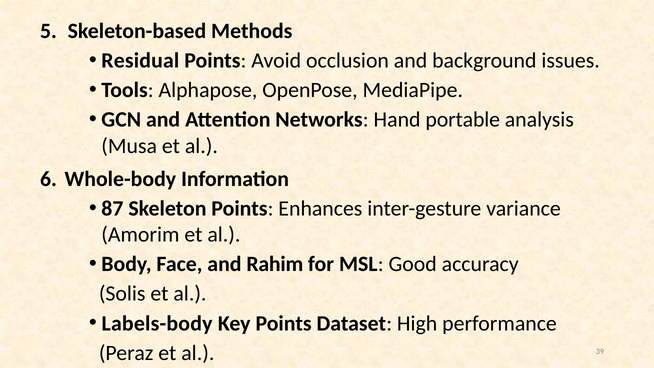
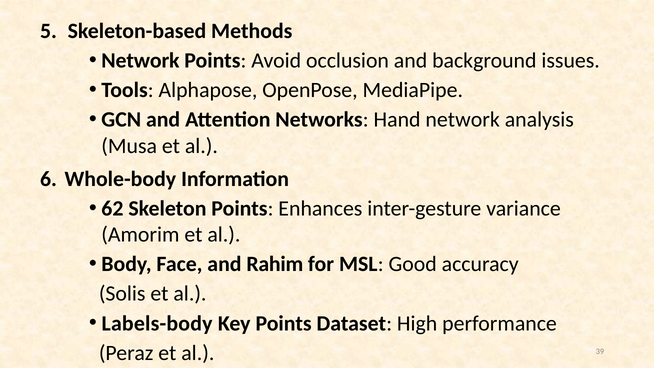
Residual: Residual -> Network (140, 61)
Hand portable: portable -> network (463, 120)
87: 87 -> 62 (112, 208)
